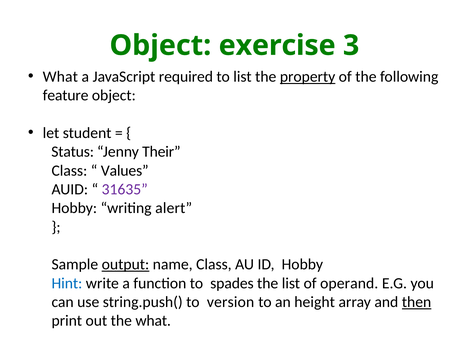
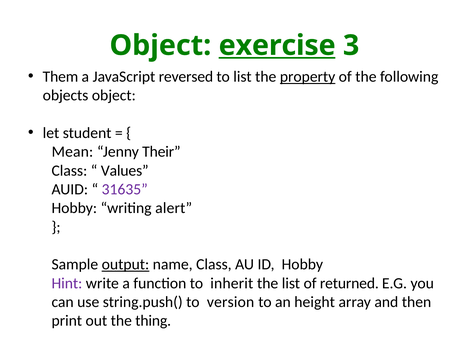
exercise underline: none -> present (277, 45)
What: What -> Them (60, 77)
required: required -> reversed (186, 77)
feature: feature -> objects (66, 95)
Status: Status -> Mean (72, 152)
Hint colour: blue -> purple (67, 283)
spades: spades -> inherit (232, 283)
operand: operand -> returned (349, 283)
then underline: present -> none (417, 302)
the what: what -> thing (153, 321)
